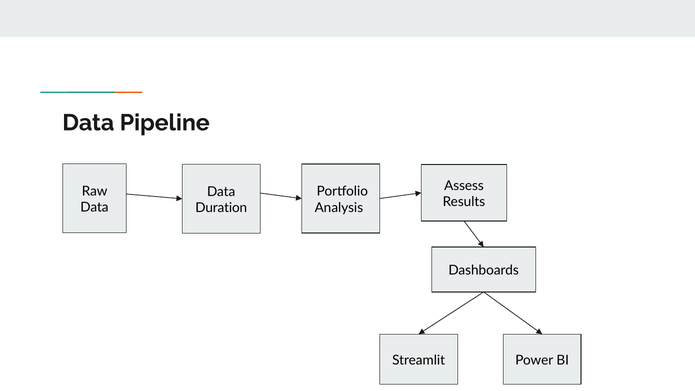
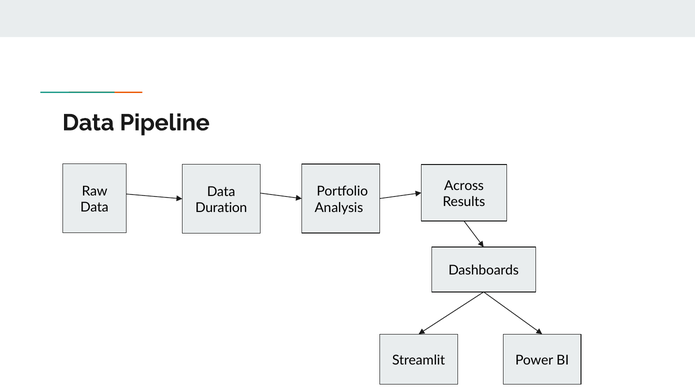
Assess: Assess -> Across (464, 186)
